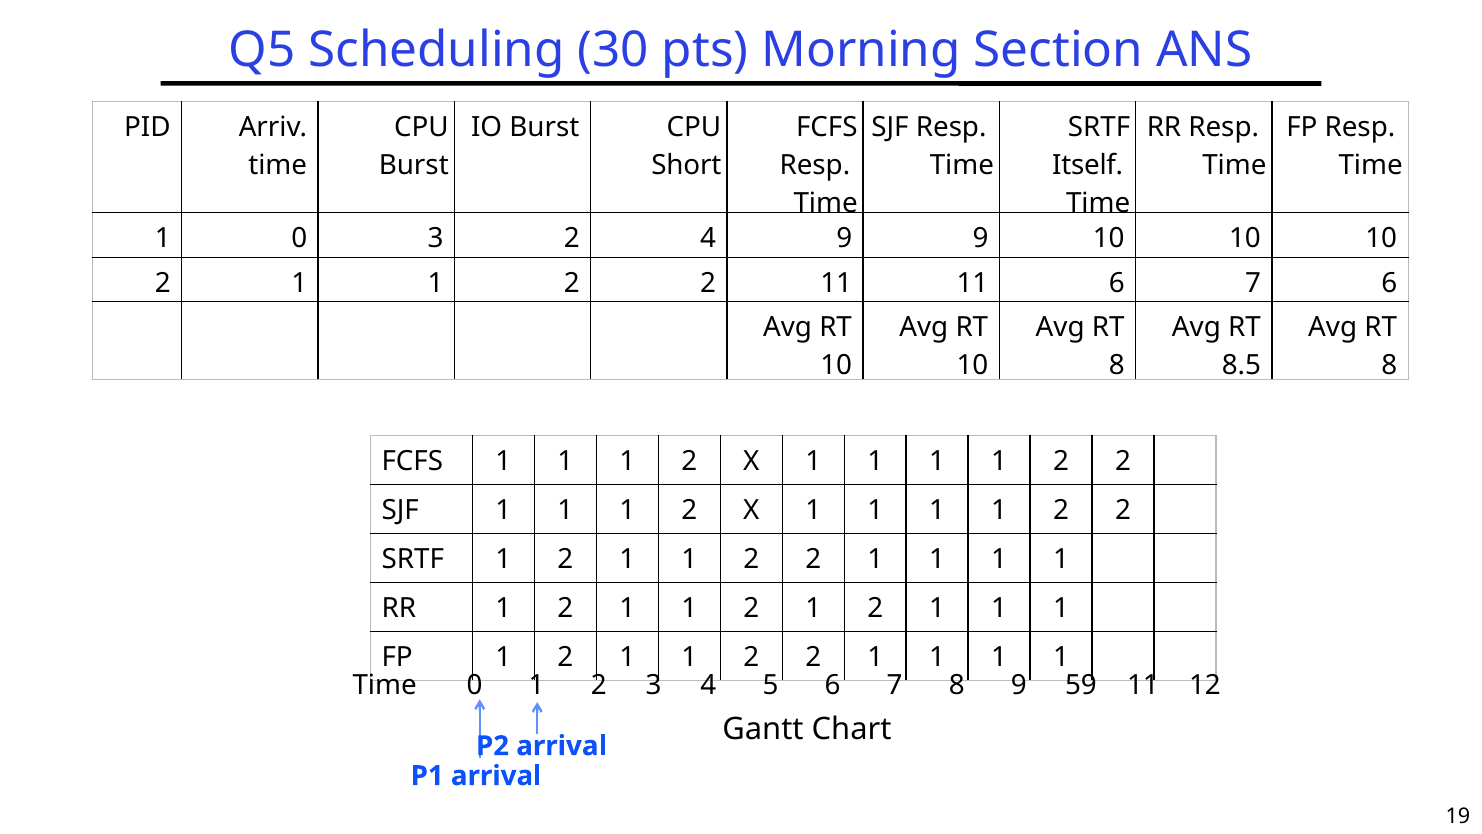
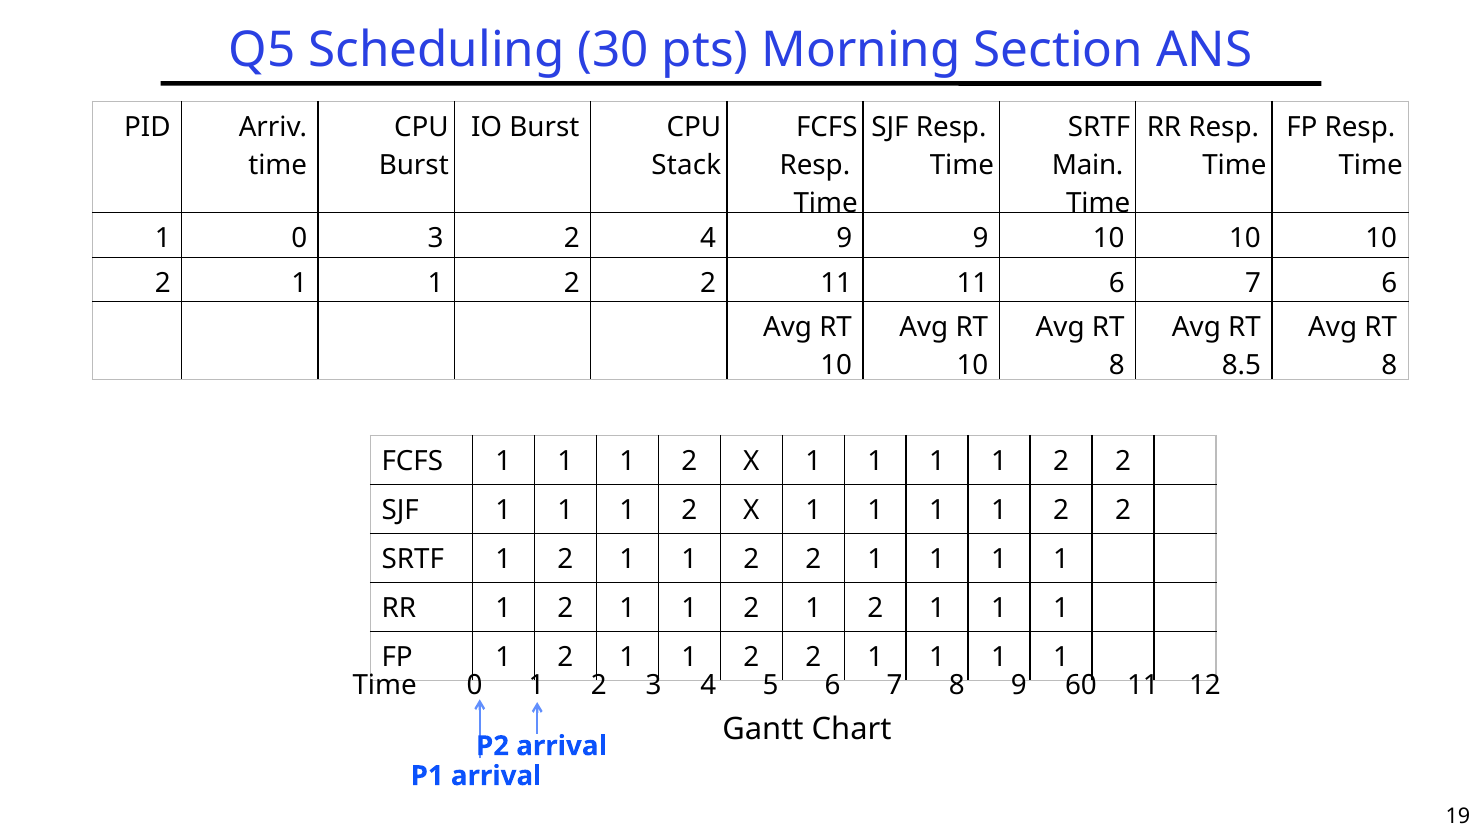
Short: Short -> Stack (686, 165)
Itself: Itself -> Main (1088, 165)
59: 59 -> 60 (1081, 685)
